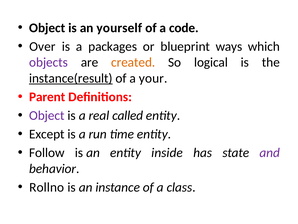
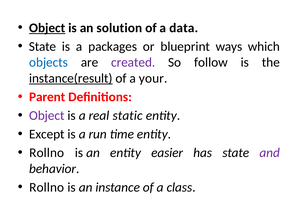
Object underline: none -> present (47, 28)
yourself: yourself -> solution (119, 28)
code: code -> data (184, 28)
Over: Over -> State (43, 46)
objects colour: purple -> blue (49, 62)
created colour: orange -> purple (133, 62)
logical: logical -> follow (211, 62)
called: called -> static (128, 115)
Follow: Follow -> Rollno (47, 152)
inside: inside -> easier (167, 152)
